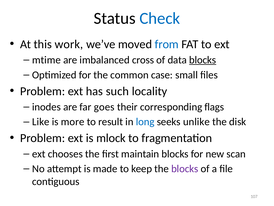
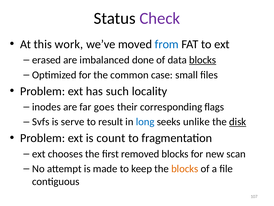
Check colour: blue -> purple (160, 18)
mtime: mtime -> erased (47, 60)
cross: cross -> done (143, 60)
Like: Like -> Svfs (41, 122)
more: more -> serve (73, 122)
disk underline: none -> present (238, 122)
mlock: mlock -> count (111, 138)
maintain: maintain -> removed (140, 154)
blocks colour: purple -> orange (185, 168)
